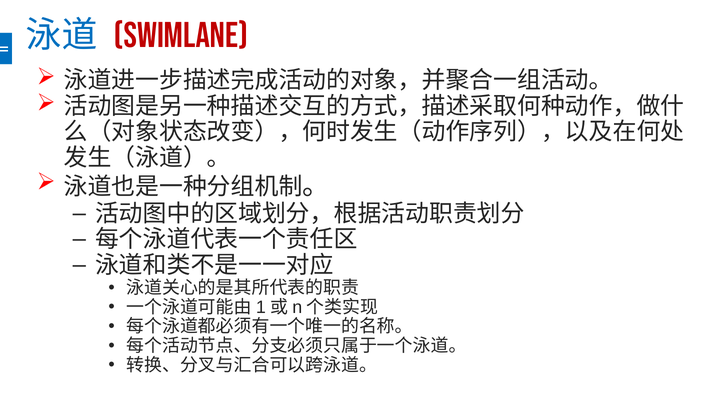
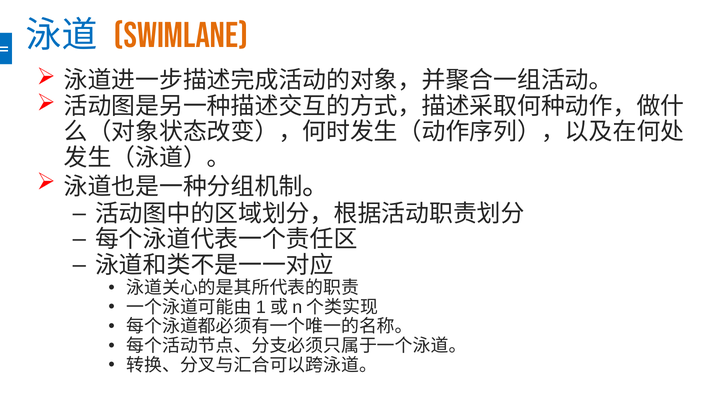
Swimlane colour: red -> orange (181, 35)
